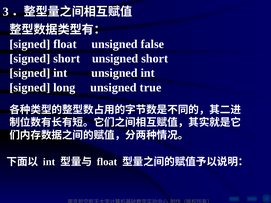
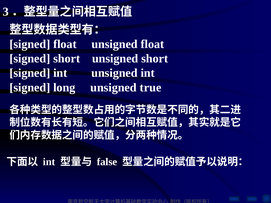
unsigned false: false -> float (152, 44)
float: float -> false (107, 162)
